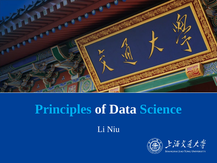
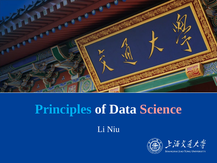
Science colour: light blue -> pink (161, 109)
